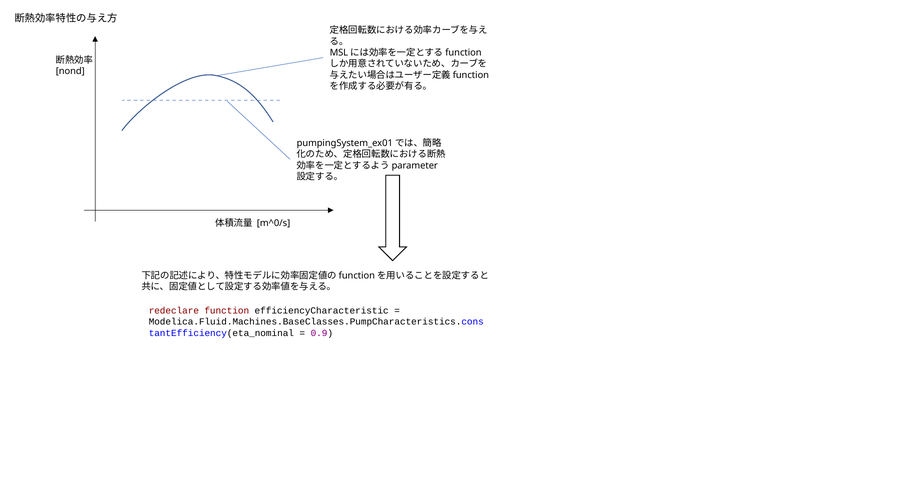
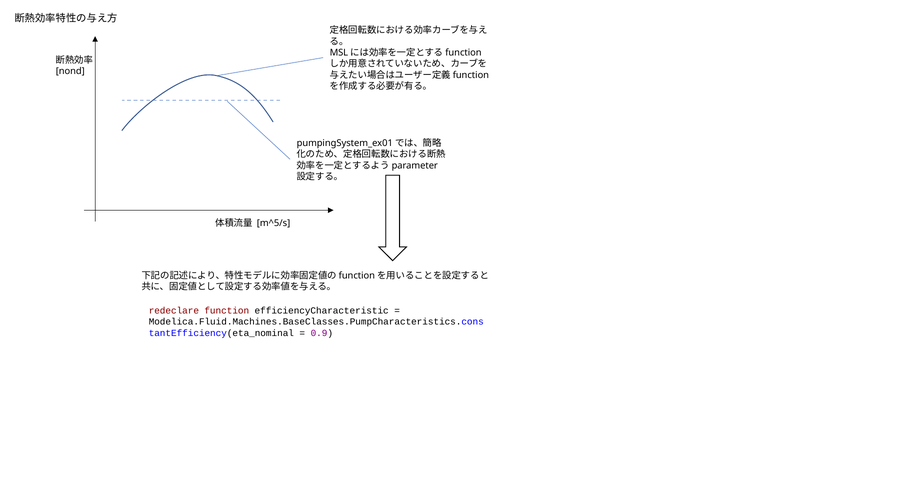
m^0/s: m^0/s -> m^5/s (274, 224)
